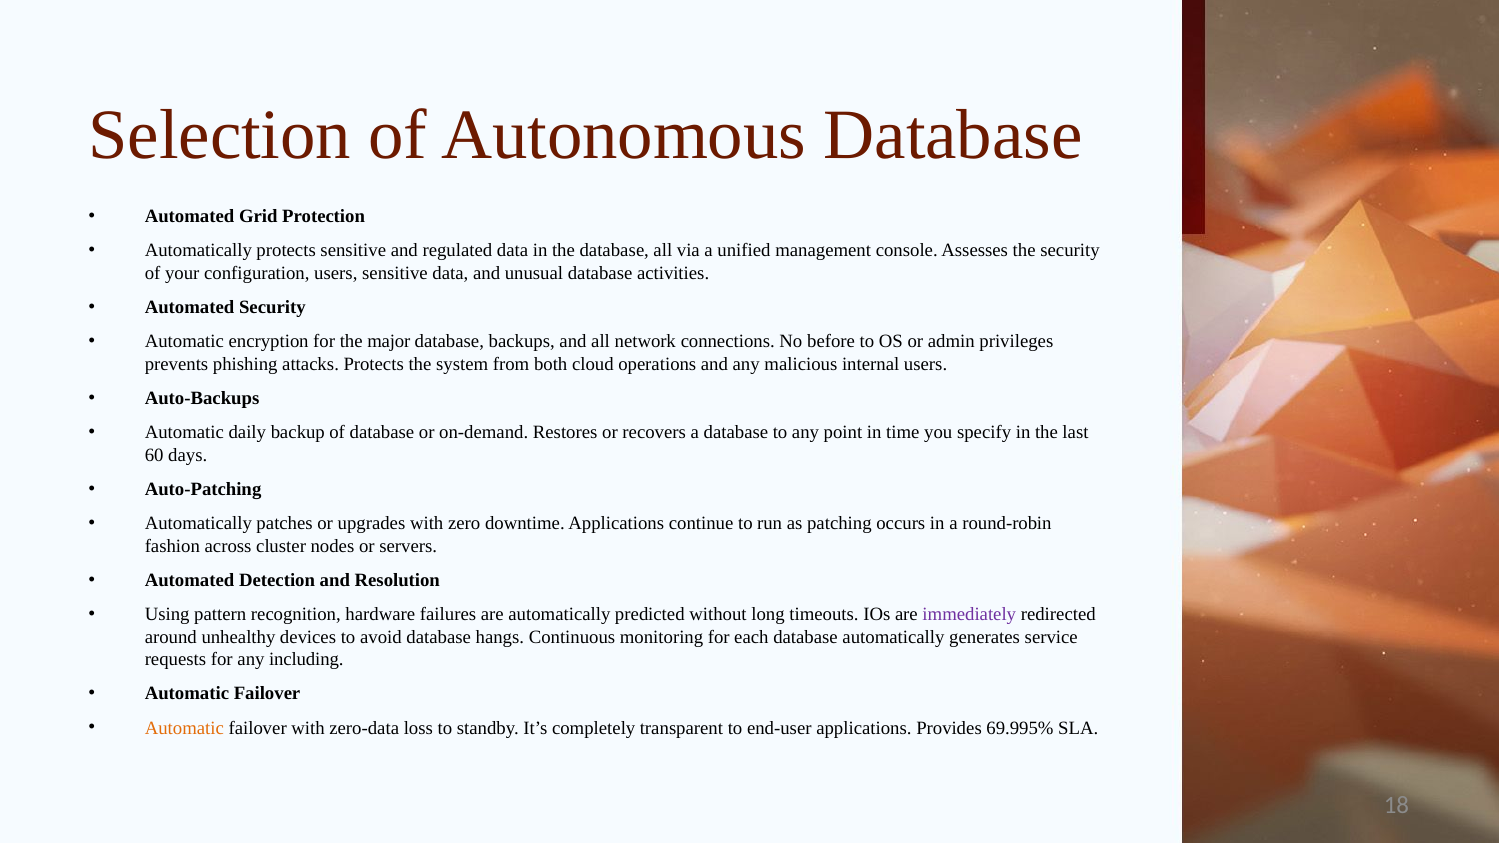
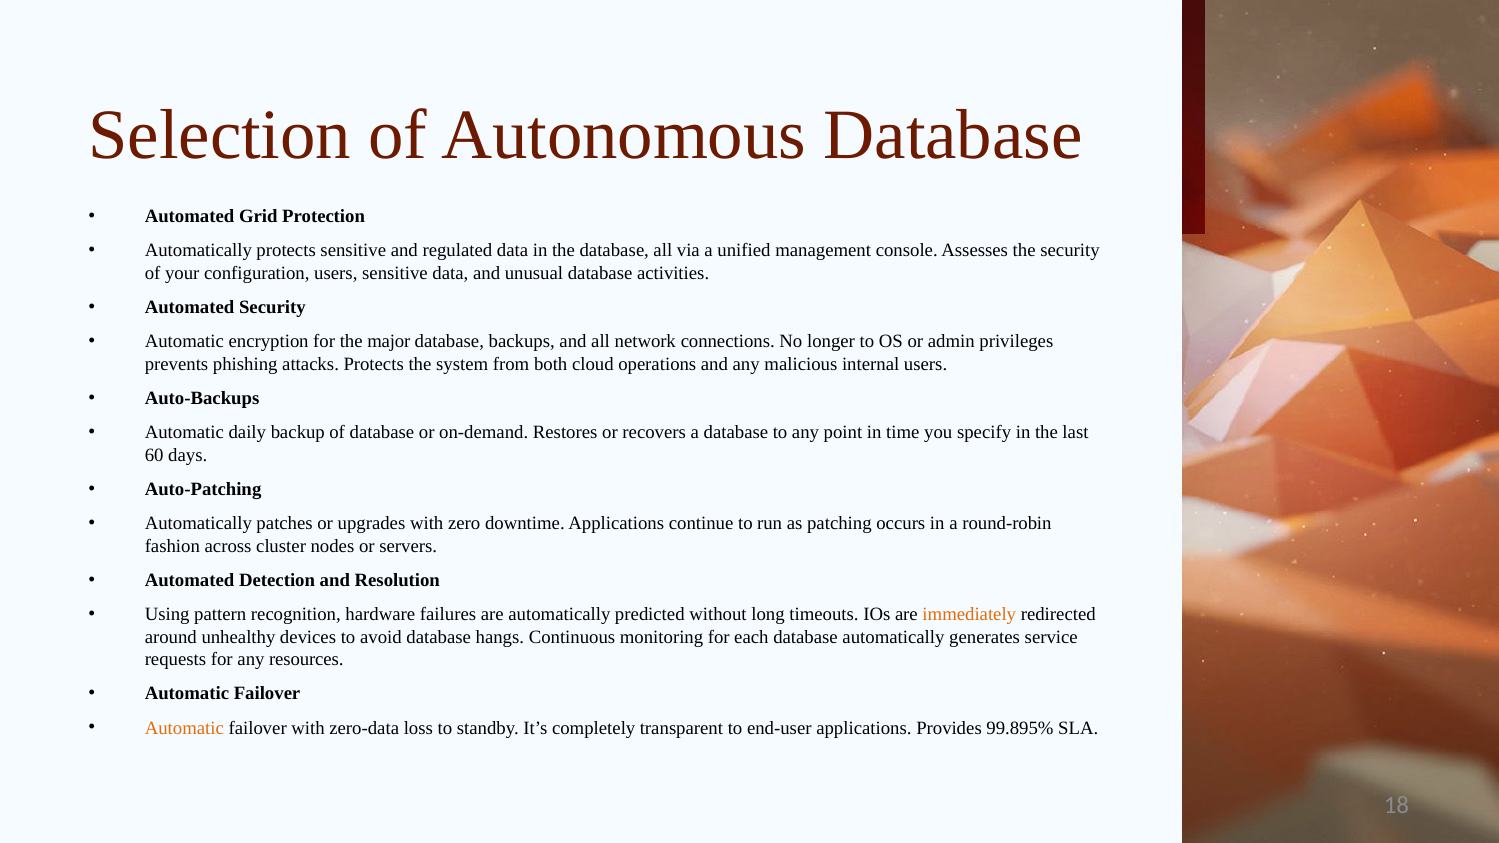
before: before -> longer (831, 342)
immediately colour: purple -> orange (969, 615)
including: including -> resources (306, 660)
69.995%: 69.995% -> 99.895% (1020, 728)
